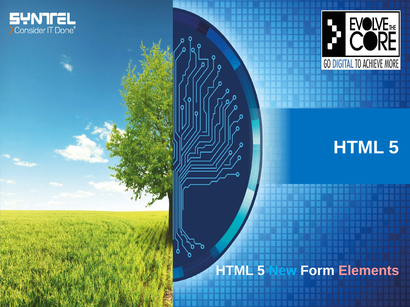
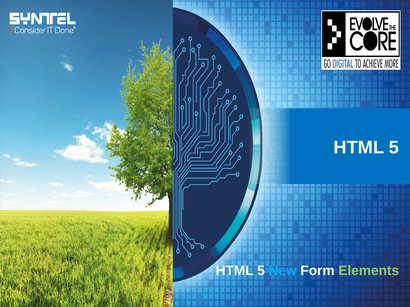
Elements colour: pink -> light green (369, 271)
